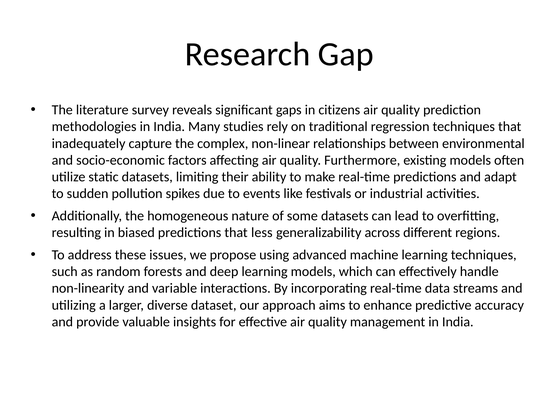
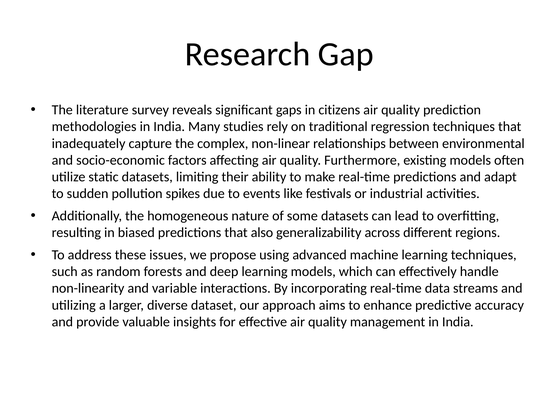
less: less -> also (262, 233)
